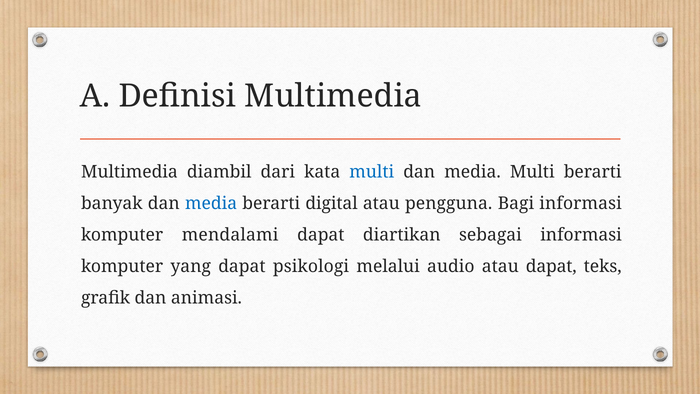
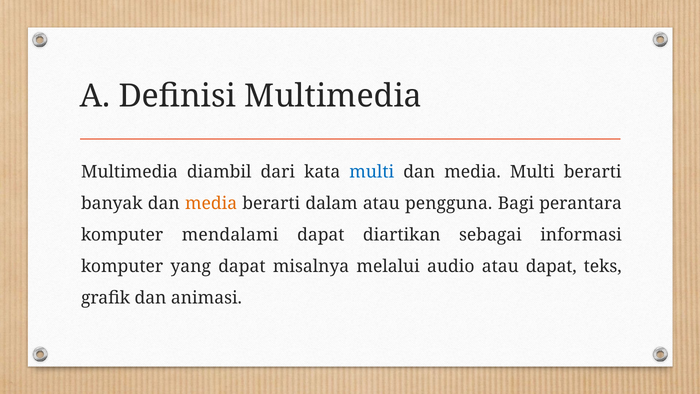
media colour: blue -> orange (211, 203)
digital: digital -> dalam (332, 203)
Bagi informasi: informasi -> perantara (581, 203)
psikologi: psikologi -> misalnya (311, 266)
